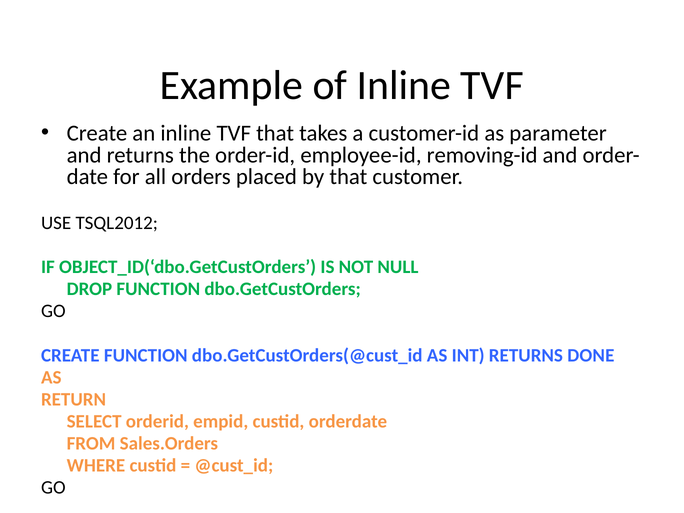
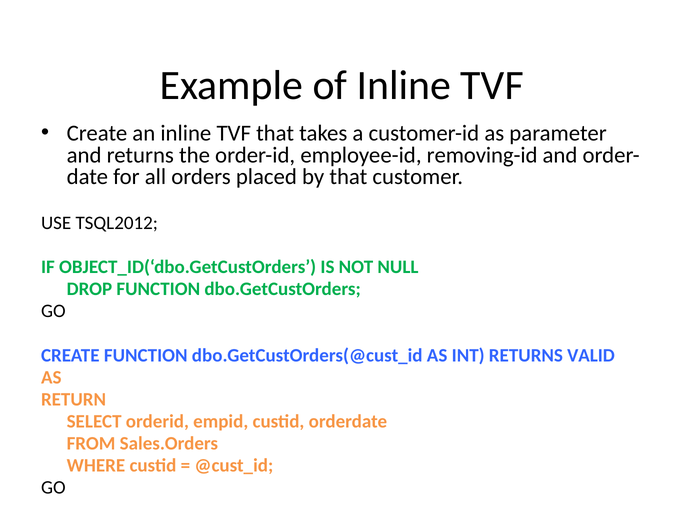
DONE: DONE -> VALID (591, 355)
